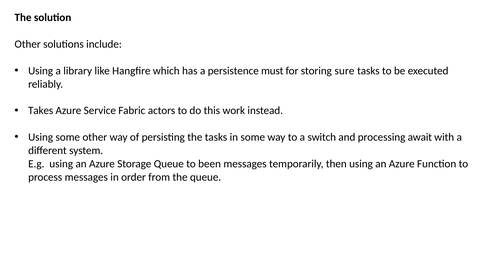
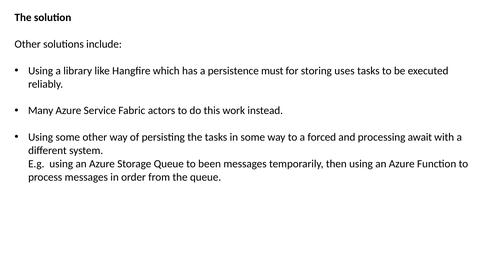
sure: sure -> uses (344, 71)
Takes: Takes -> Many (41, 111)
switch: switch -> forced (322, 137)
